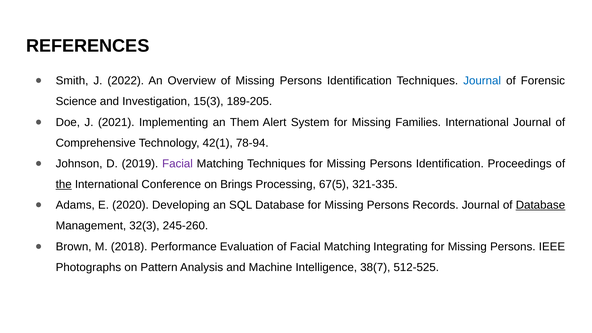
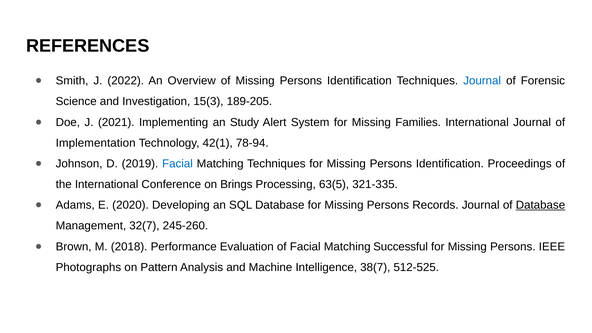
Them: Them -> Study (245, 122)
Comprehensive: Comprehensive -> Implementation (96, 143)
Facial colour: purple -> blue (178, 164)
the underline: present -> none (64, 184)
67(5: 67(5 -> 63(5 (334, 184)
32(3: 32(3 -> 32(7 (144, 226)
Integrating: Integrating -> Successful (401, 247)
